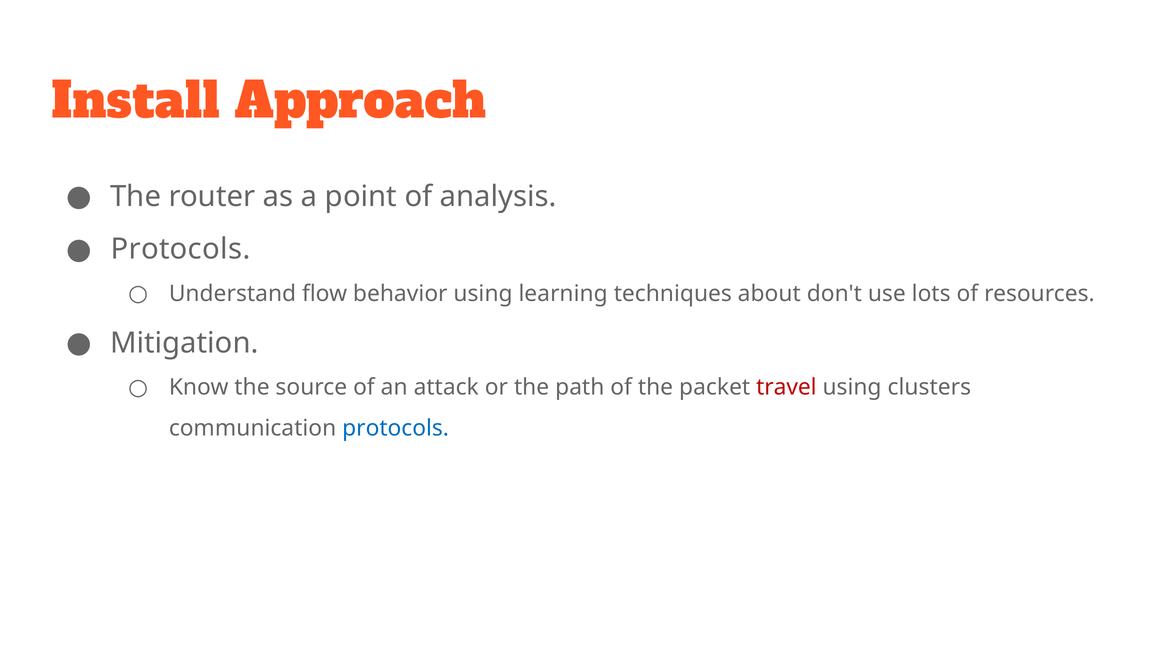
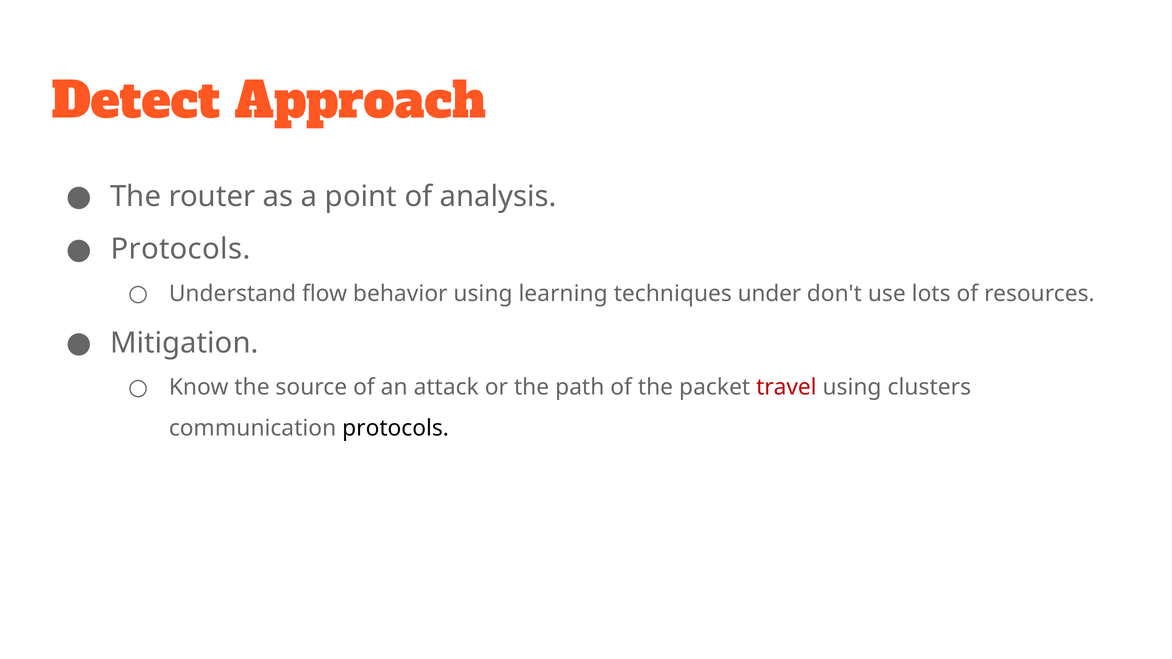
Install: Install -> Detect (136, 101)
about: about -> under (769, 294)
protocols colour: blue -> black (396, 429)
